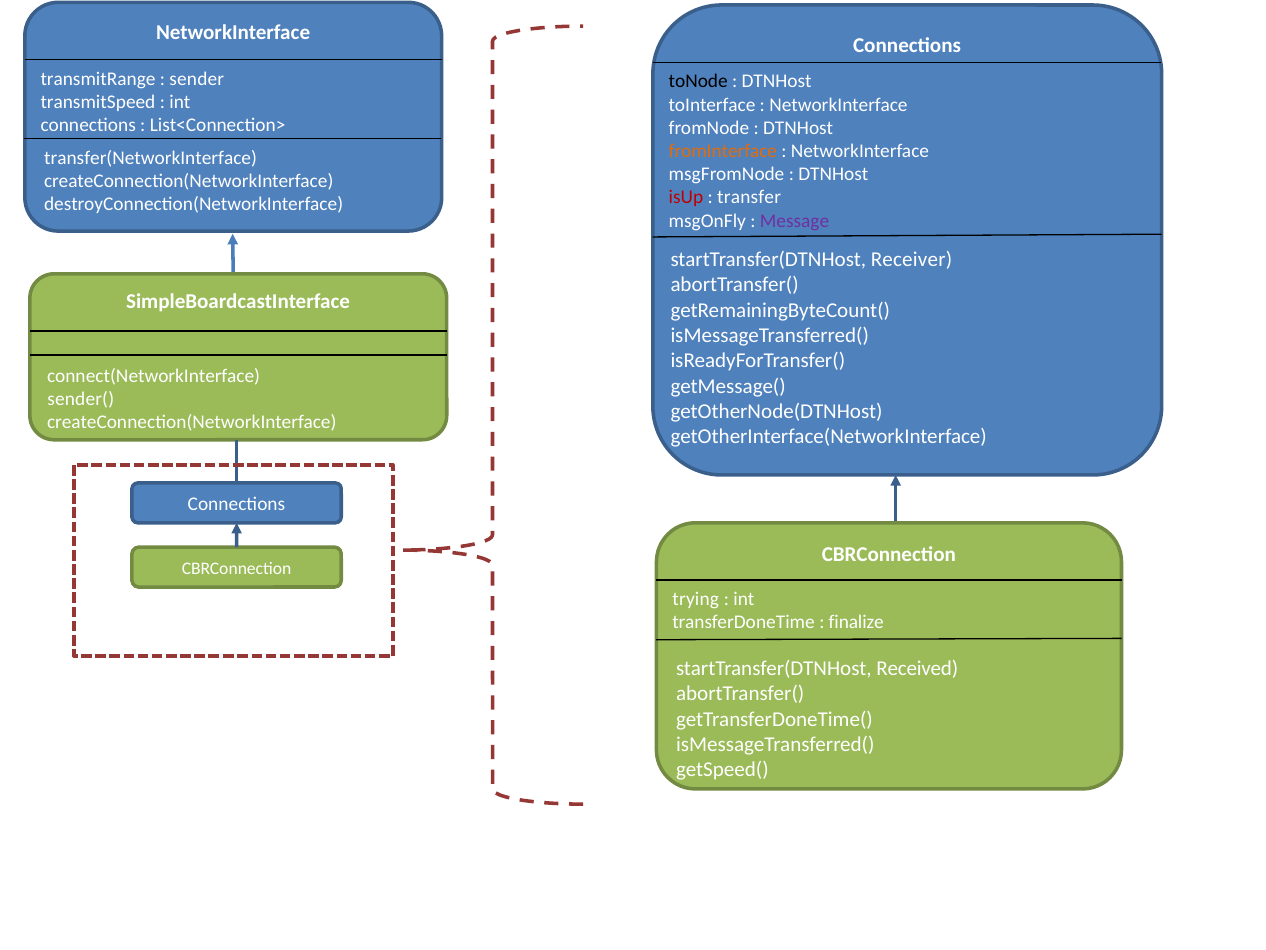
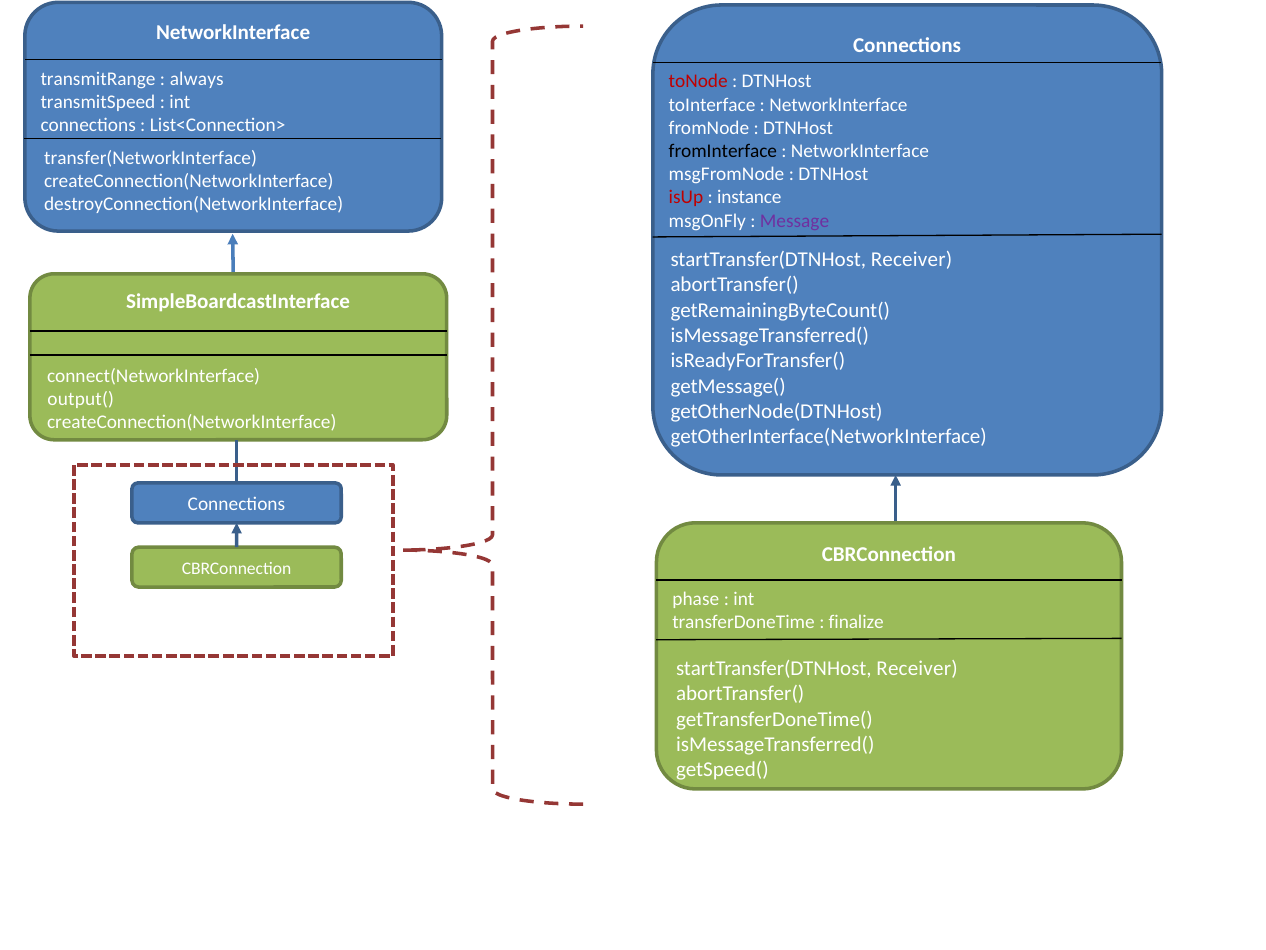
sender: sender -> always (197, 79)
toNode colour: black -> red (698, 81)
fromInterface colour: orange -> black (723, 151)
transfer: transfer -> instance (749, 197)
sender(: sender( -> output( (81, 399)
trying: trying -> phase (696, 599)
Received: Received -> Receiver (917, 668)
